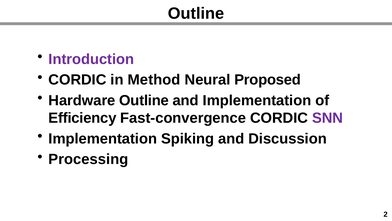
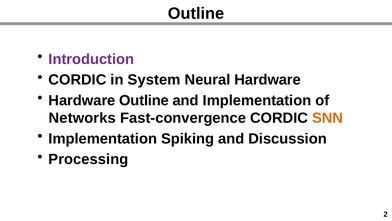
Method: Method -> System (154, 80)
Neural Proposed: Proposed -> Hardware (268, 80)
Efficiency: Efficiency -> Networks (82, 118)
SNN colour: purple -> orange (328, 118)
